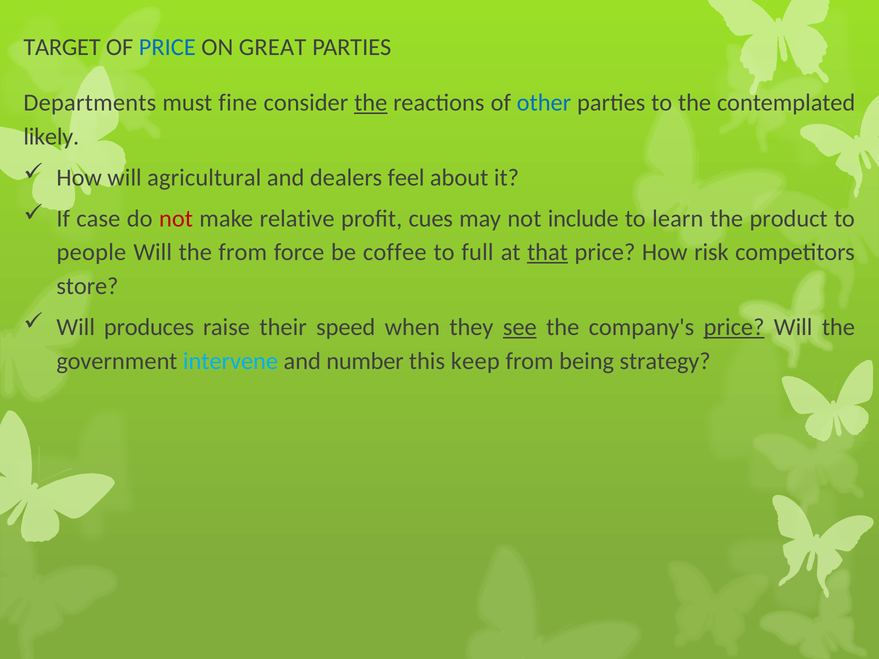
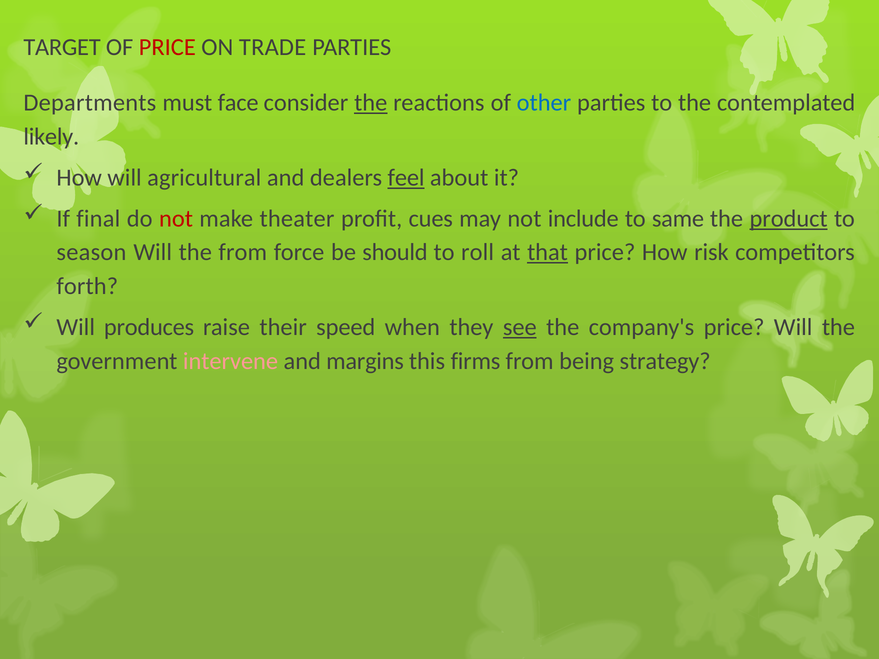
PRICE colour: blue -> red (167, 47)
GREAT: GREAT -> TRADE (273, 47)
fine: fine -> face (238, 103)
feel underline: none -> present (406, 178)
case: case -> final (98, 219)
relative: relative -> theater (297, 219)
learn: learn -> same (678, 219)
product underline: none -> present (789, 219)
people: people -> season (91, 253)
coffee: coffee -> should (395, 253)
full: full -> roll (478, 253)
store: store -> forth (87, 286)
price underline: present -> none (734, 327)
intervene colour: light blue -> pink (231, 361)
number: number -> margins (365, 361)
keep: keep -> firms (475, 361)
